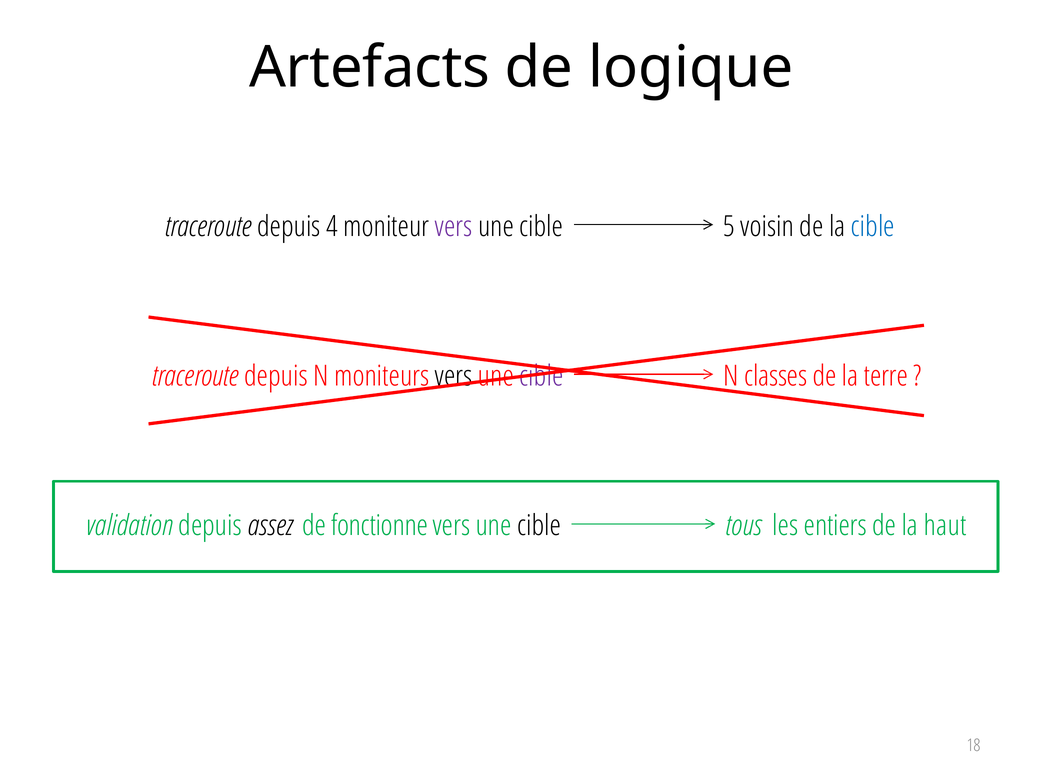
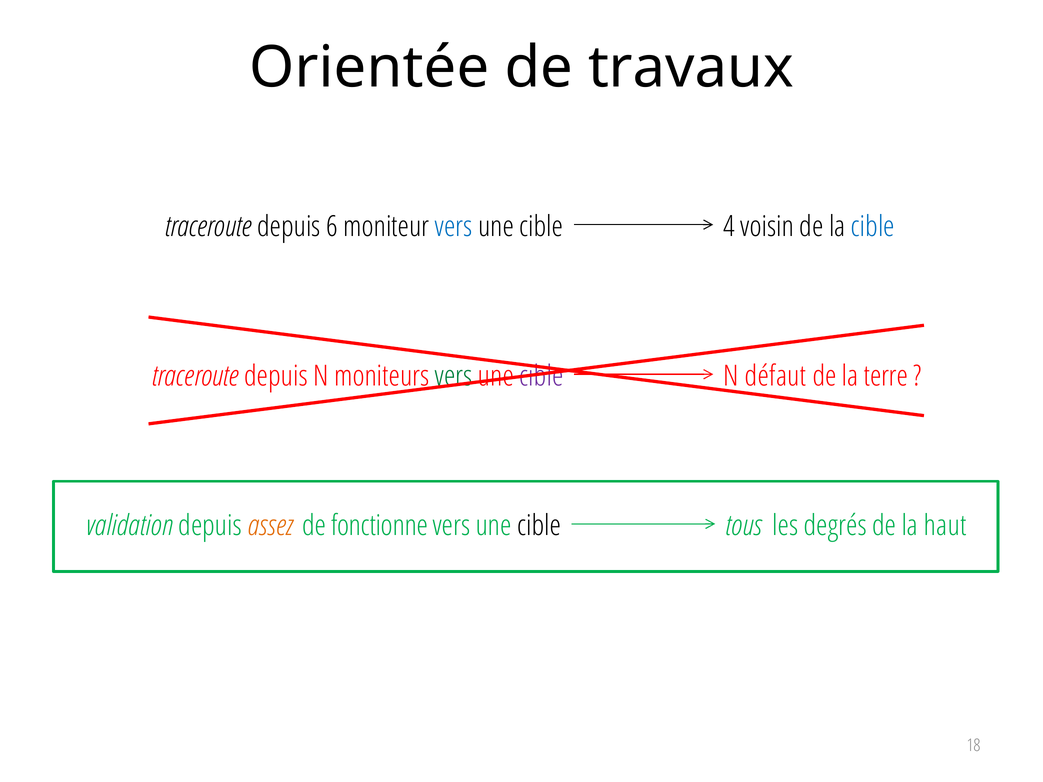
Artefacts: Artefacts -> Orientée (369, 68)
logique: logique -> travaux (691, 68)
4: 4 -> 6 (332, 227)
vers colour: purple -> blue (454, 227)
5: 5 -> 4 (729, 227)
vers colour: black -> green (454, 376)
classes: classes -> défaut (776, 376)
assez colour: black -> orange (270, 526)
entiers: entiers -> degrés (835, 526)
